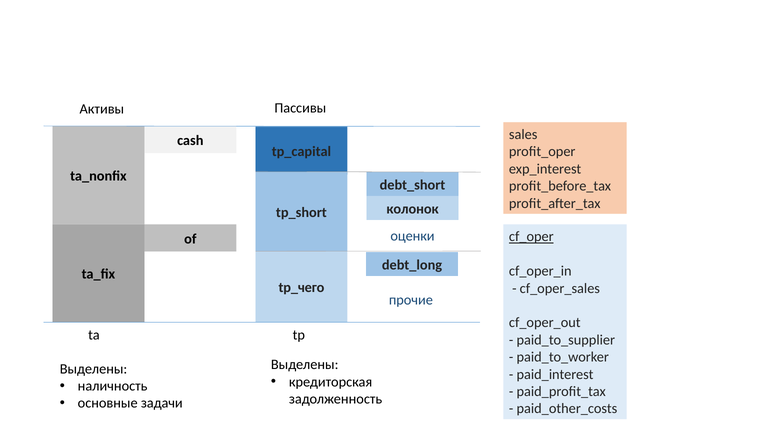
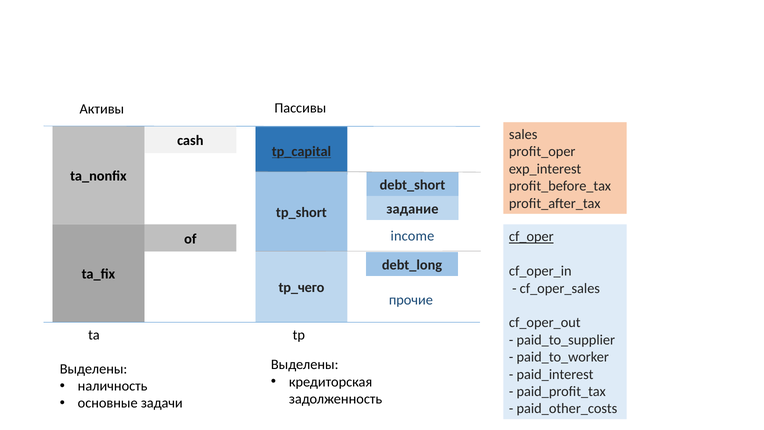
tp_capital underline: none -> present (301, 152)
колонок: колонок -> задание (412, 209)
оценки: оценки -> income (412, 236)
